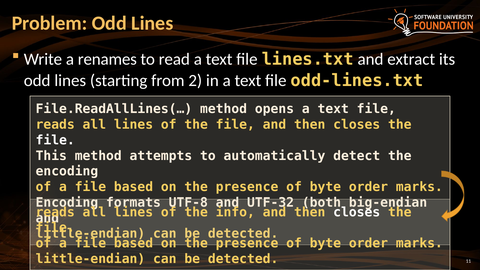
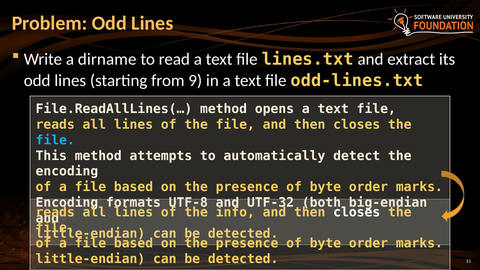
renames: renames -> dirname (107, 59)
2: 2 -> 9 (195, 81)
file colour: white -> light blue (55, 140)
